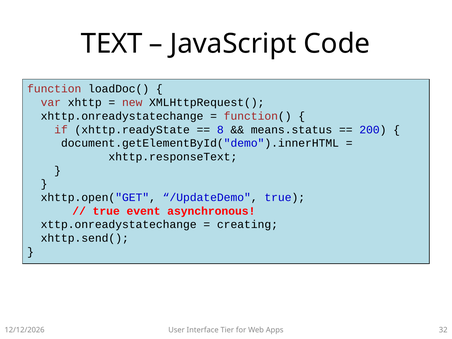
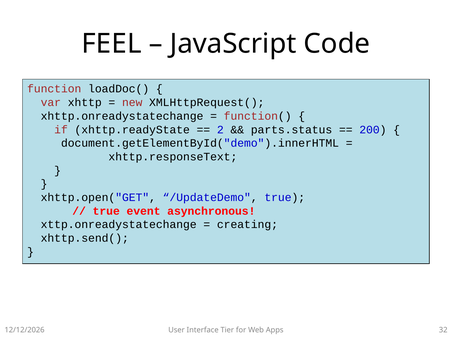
TEXT: TEXT -> FEEL (111, 44)
8: 8 -> 2 (220, 130)
means.status: means.status -> parts.status (292, 130)
